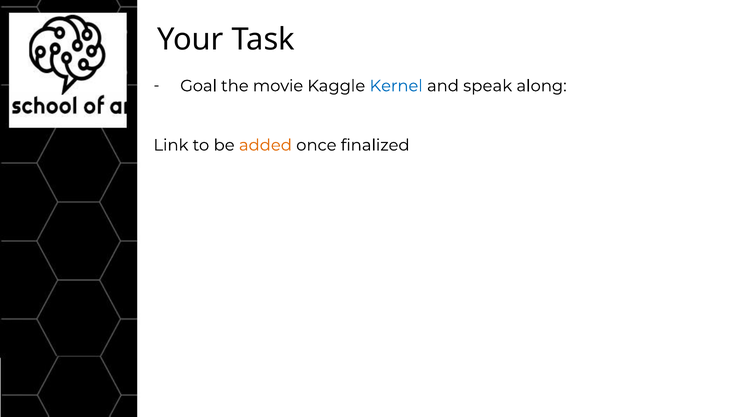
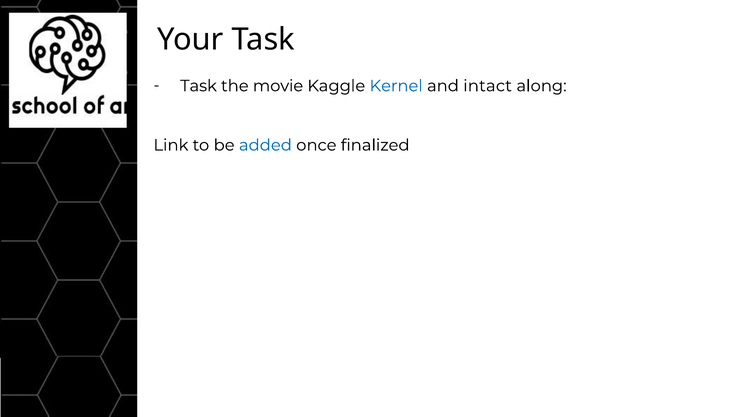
Goal: Goal -> Task (199, 86)
speak: speak -> intact (488, 86)
added colour: orange -> blue (265, 145)
